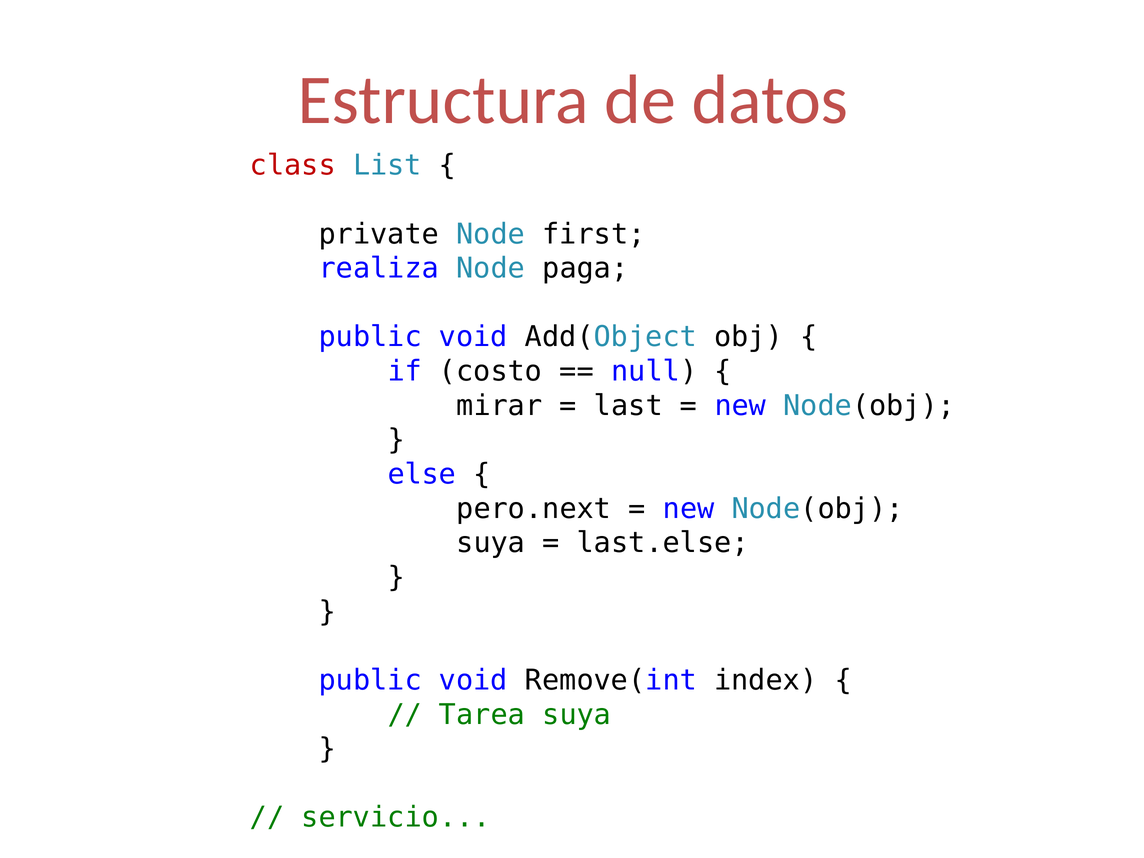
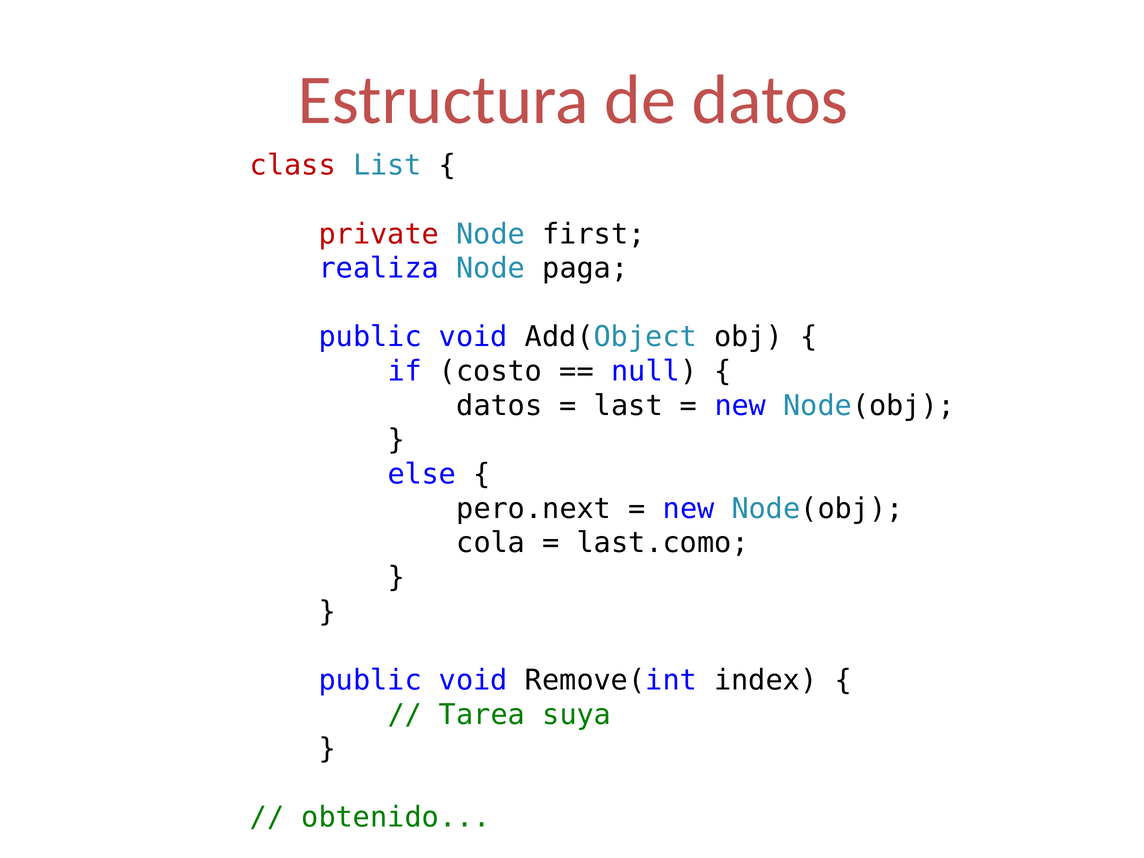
private colour: black -> red (379, 234)
mirar: mirar -> datos (499, 406)
suya: suya -> cola (491, 543)
last.else: last.else -> last.como (663, 543)
servicio: servicio -> obtenido (396, 818)
